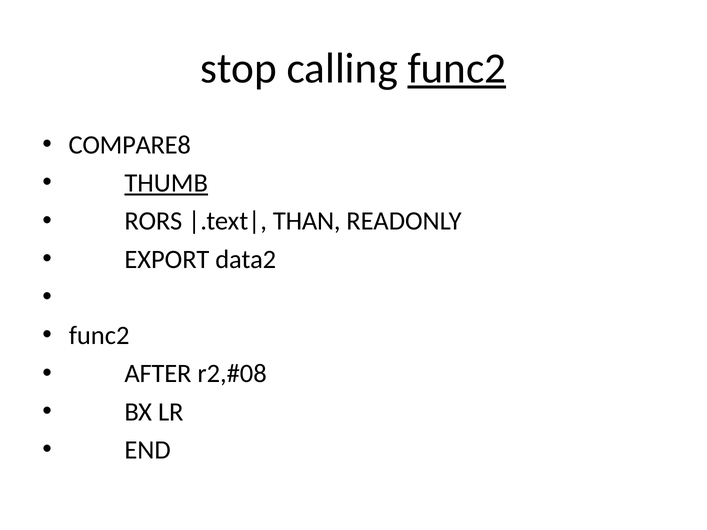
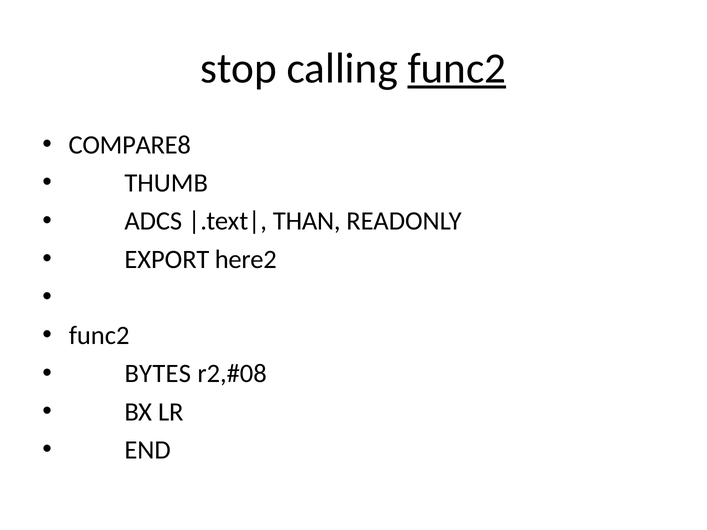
THUMB underline: present -> none (166, 183)
RORS: RORS -> ADCS (153, 221)
data2: data2 -> here2 (246, 259)
AFTER: AFTER -> BYTES (158, 374)
